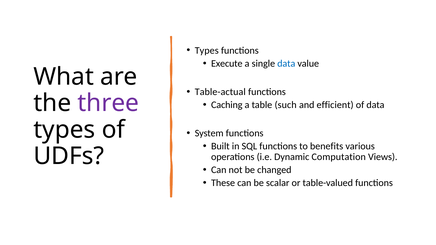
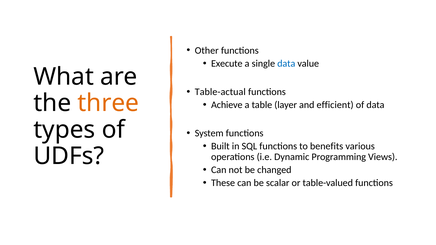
Types: Types -> Other (207, 50)
three colour: purple -> orange (108, 103)
Caching: Caching -> Achieve (227, 105)
such: such -> layer (286, 105)
Computation: Computation -> Programming (339, 157)
